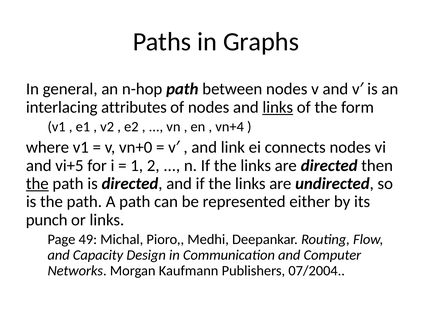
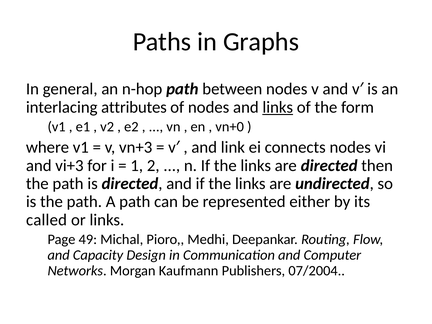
vn+4: vn+4 -> vn+0 (230, 127)
vn+0: vn+0 -> vn+3 (136, 147)
vi+5: vi+5 -> vi+3 (69, 165)
the underline: present -> none (37, 184)
punch: punch -> called (47, 220)
